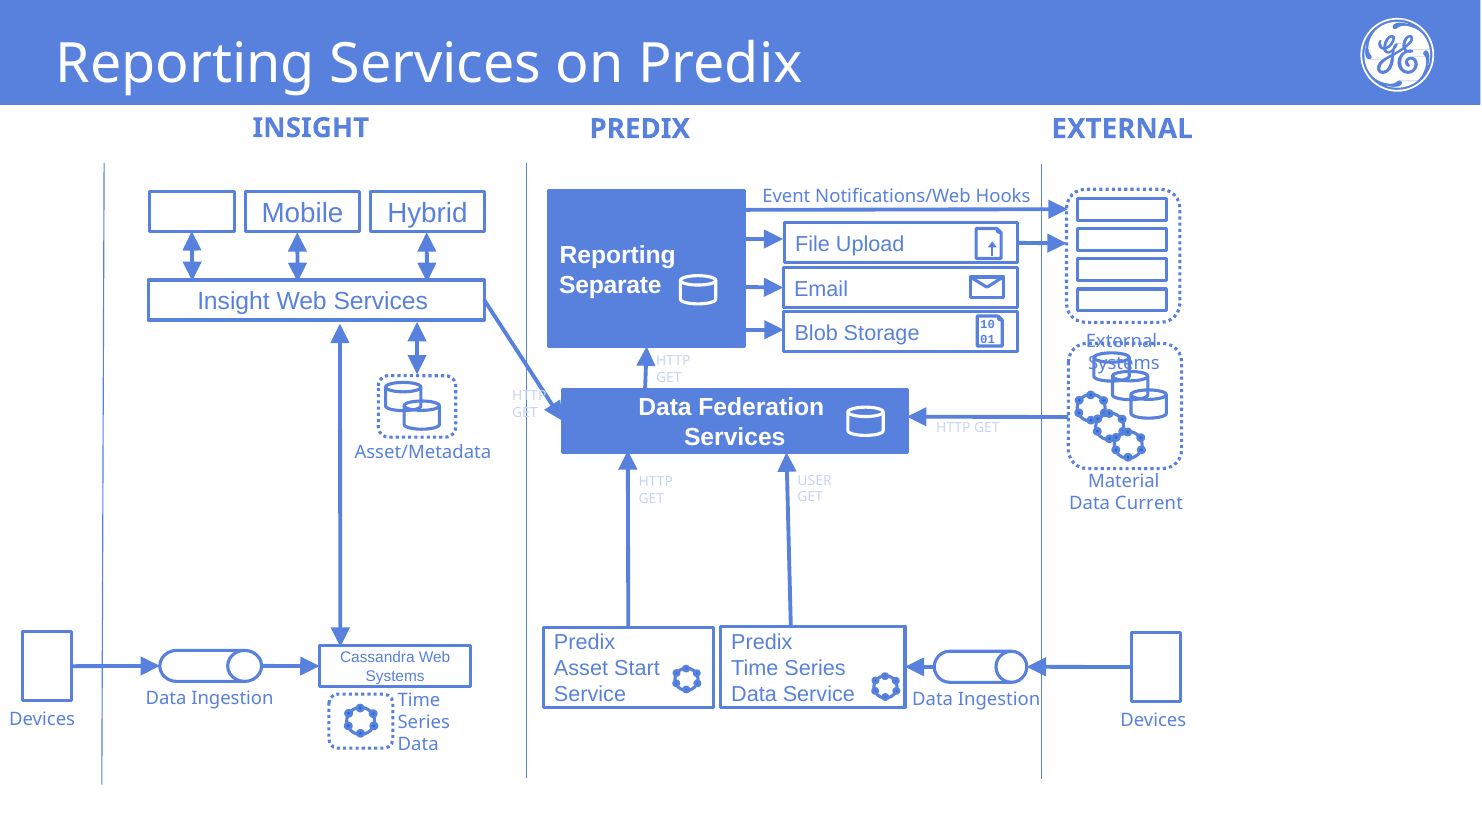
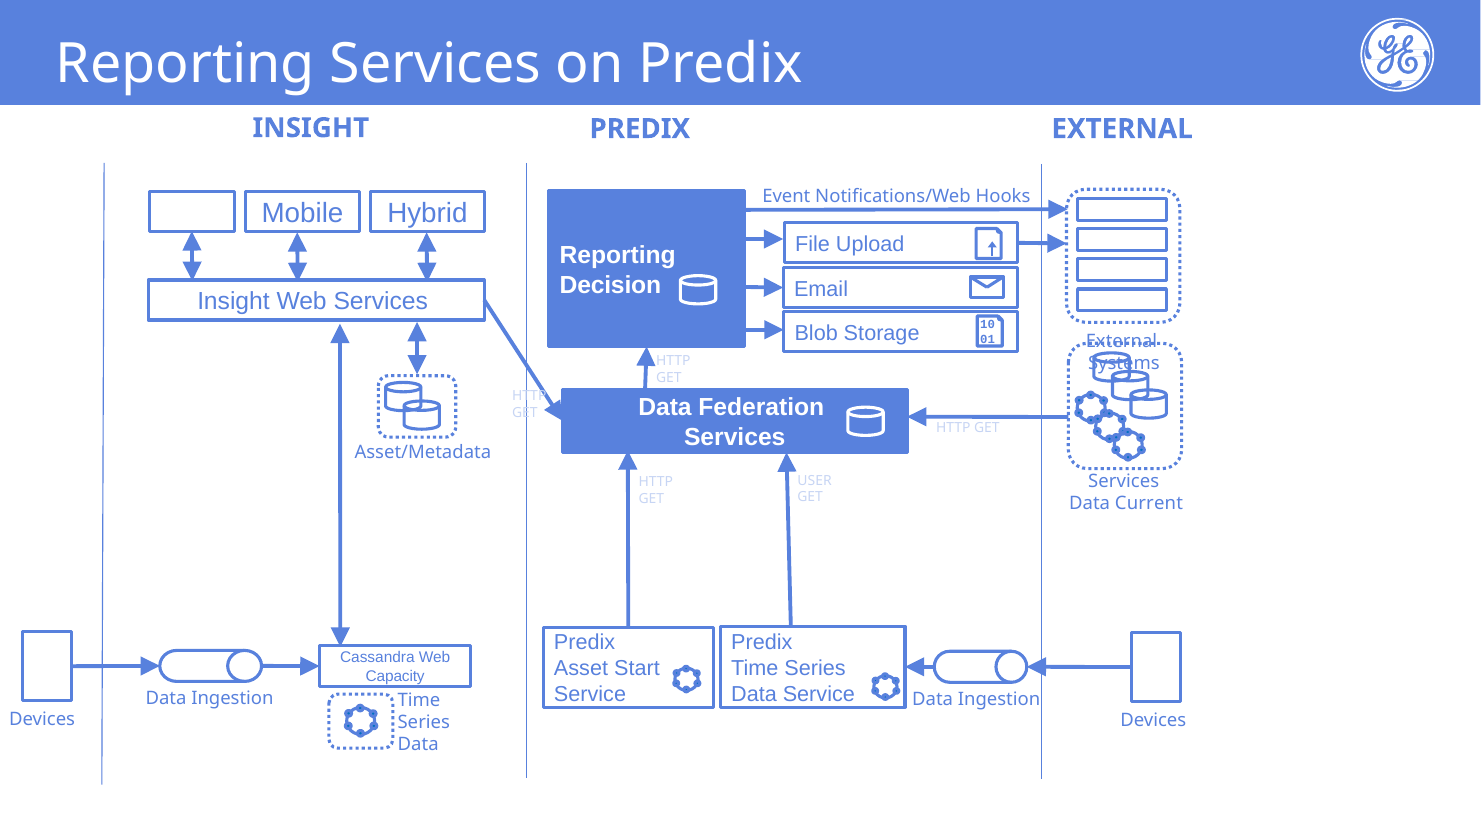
Separate: Separate -> Decision (610, 285)
Material: Material -> Services (1124, 481)
Systems: Systems -> Capacity (395, 676)
